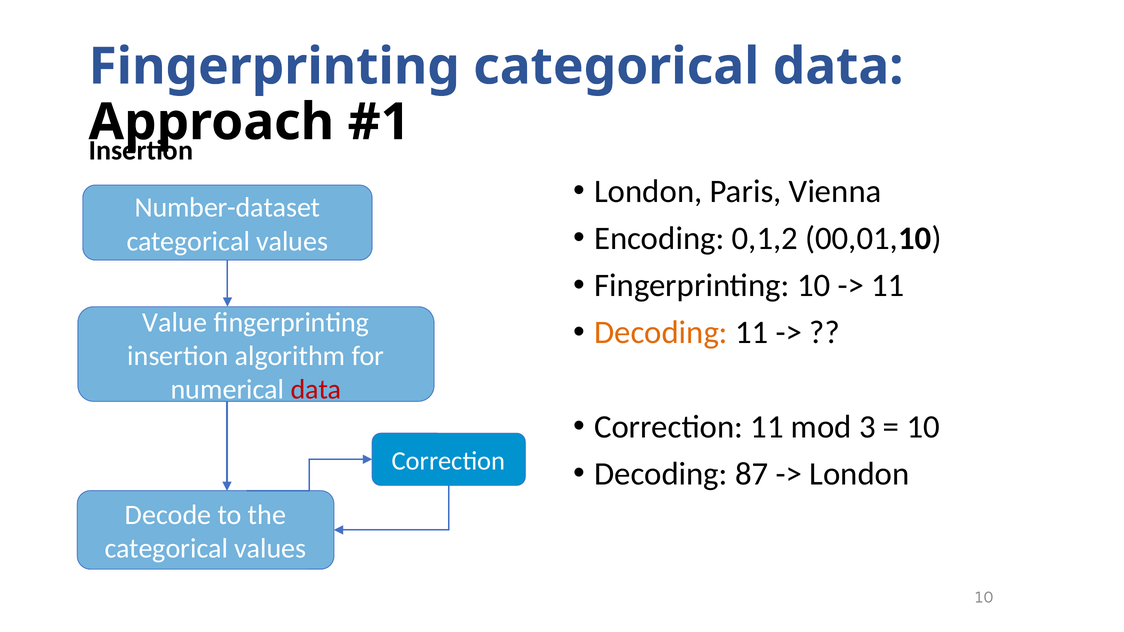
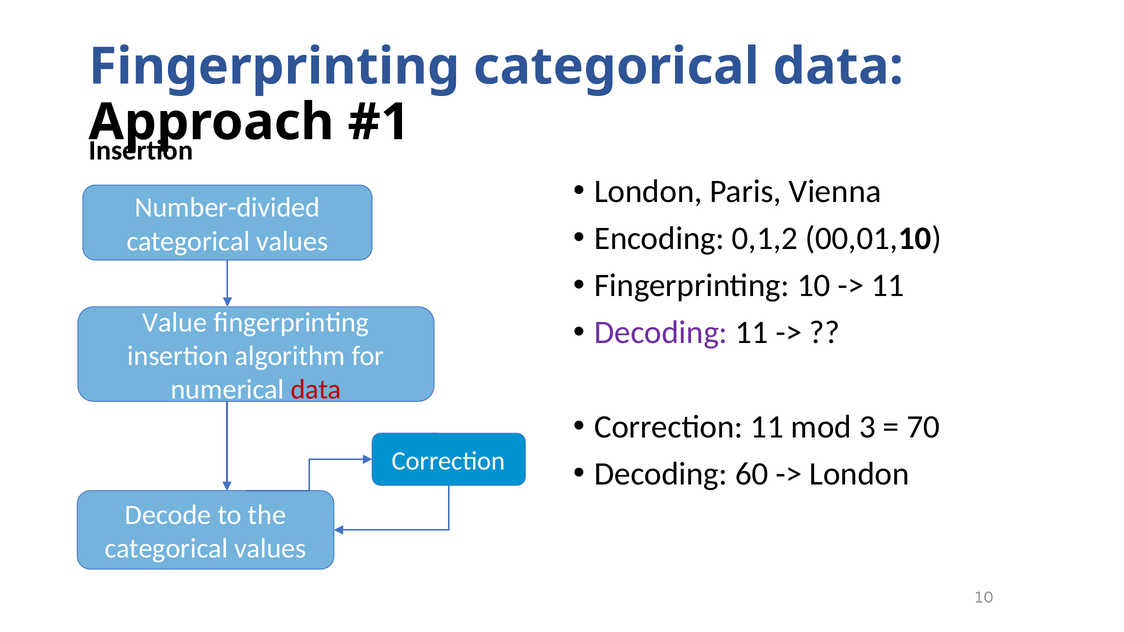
Number-dataset: Number-dataset -> Number-divided (227, 208)
Decoding colour: orange -> purple (661, 333)
10: 10 -> 70 (923, 427)
87: 87 -> 60 (752, 474)
